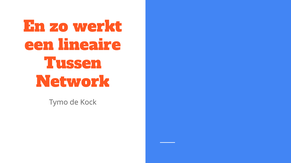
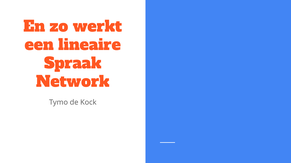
Tussen: Tussen -> Spraak (73, 64)
